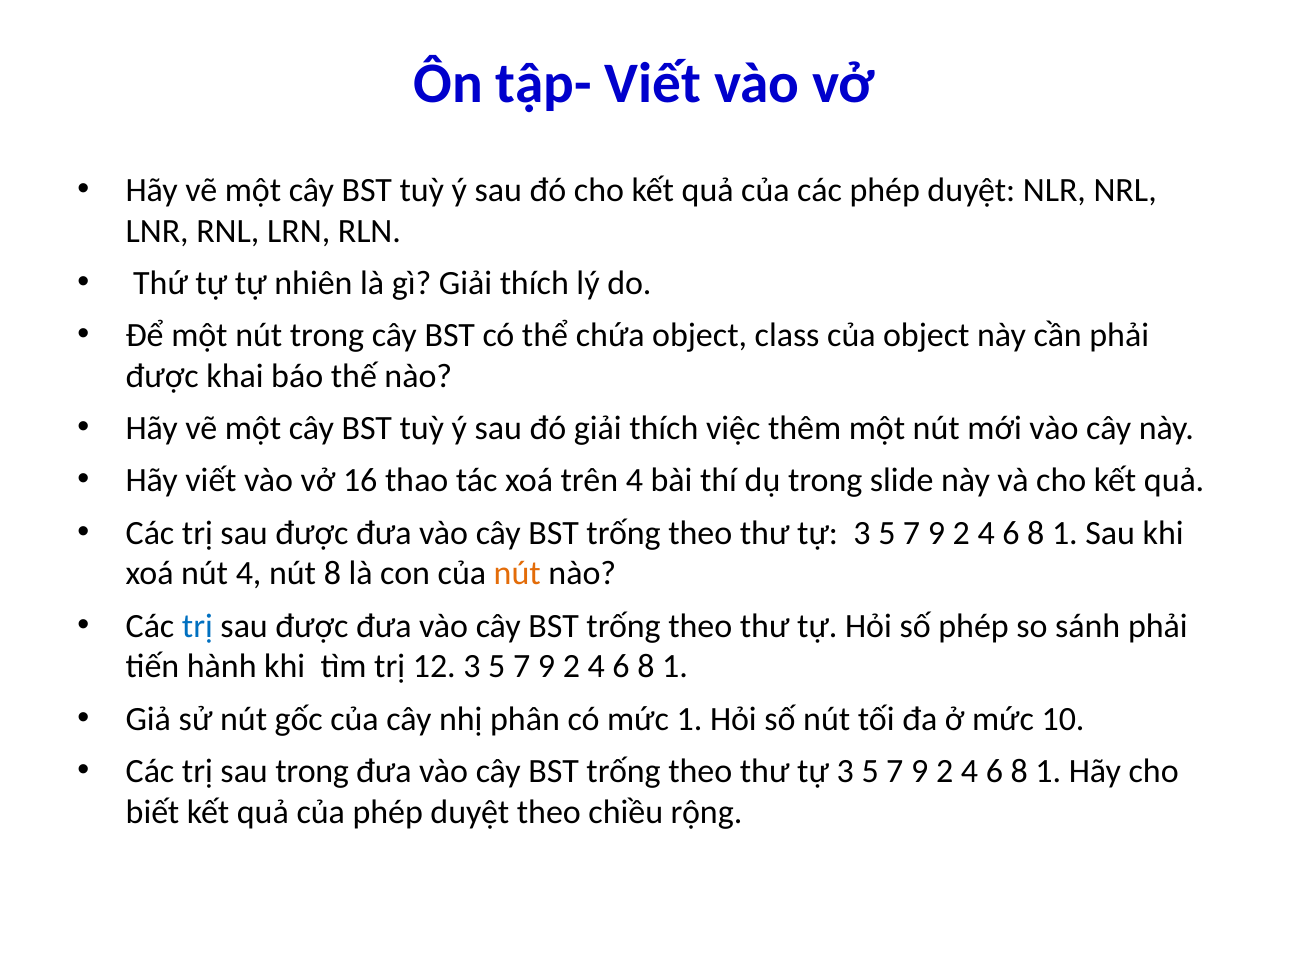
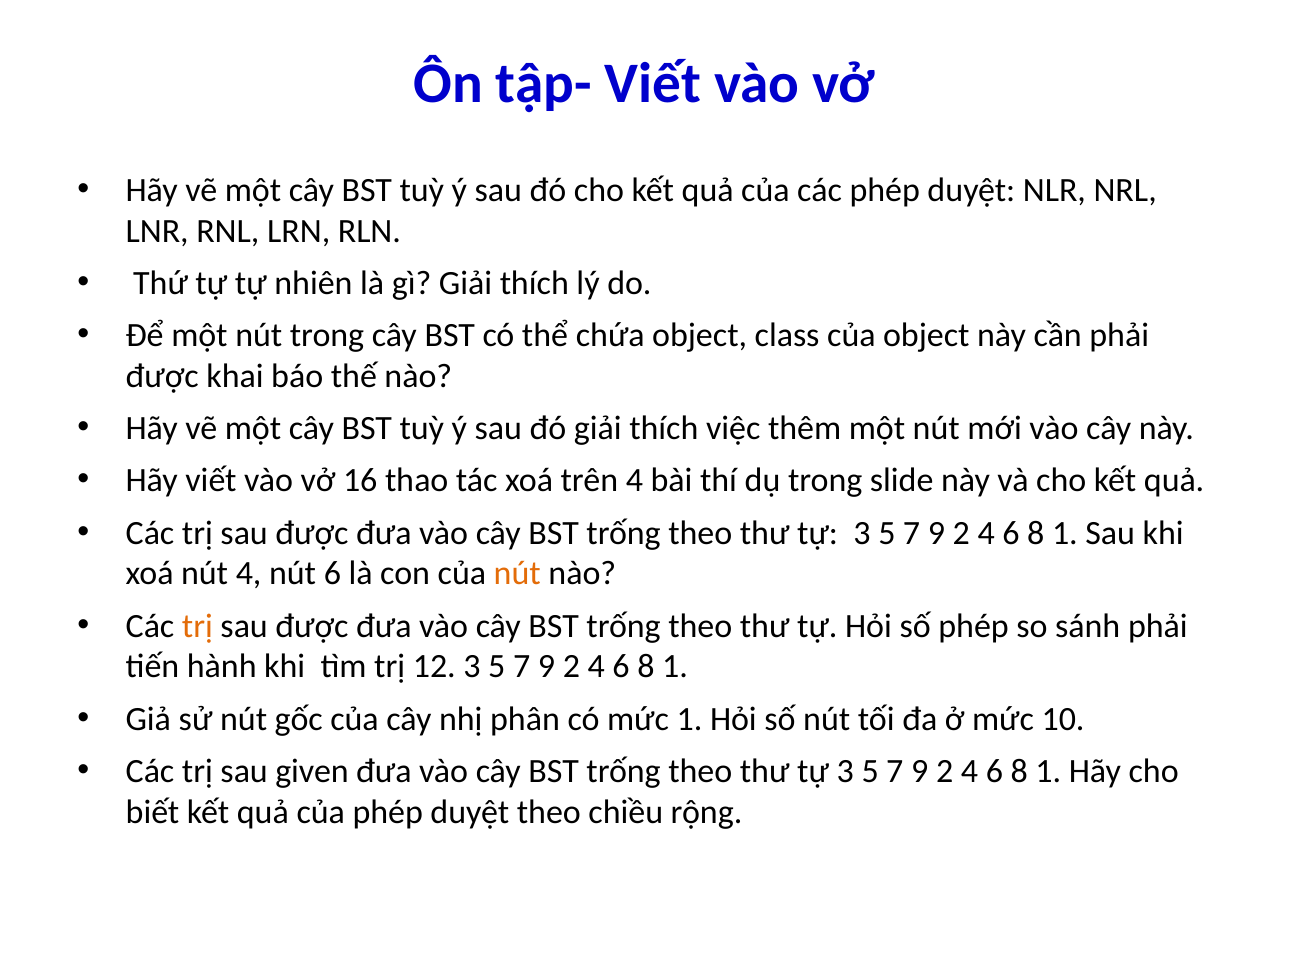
nút 8: 8 -> 6 (332, 574)
trị colour: blue -> orange (197, 626)
sau trong: trong -> given (312, 772)
